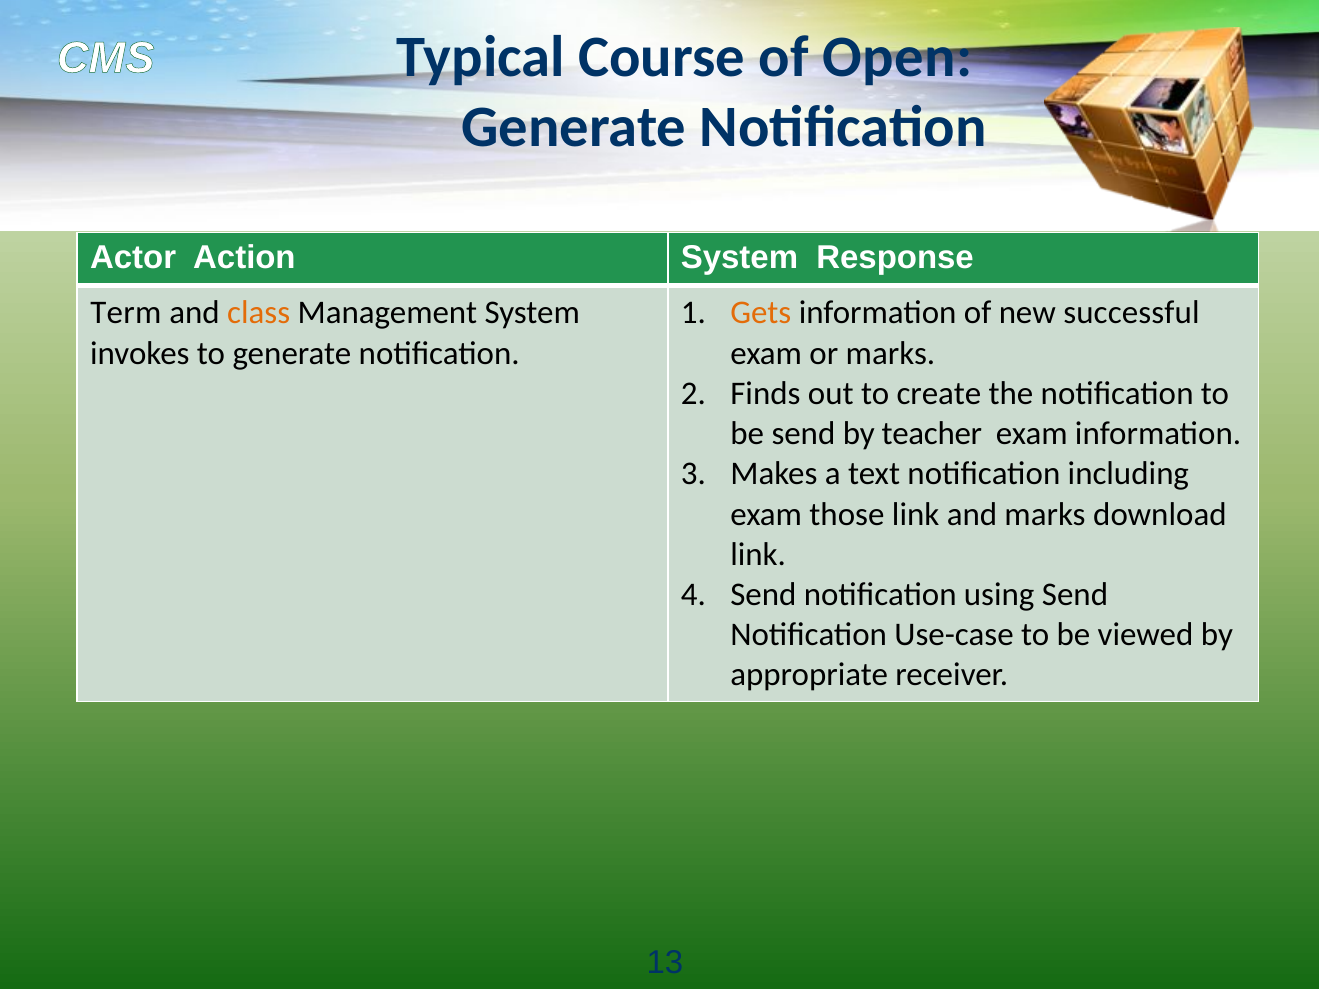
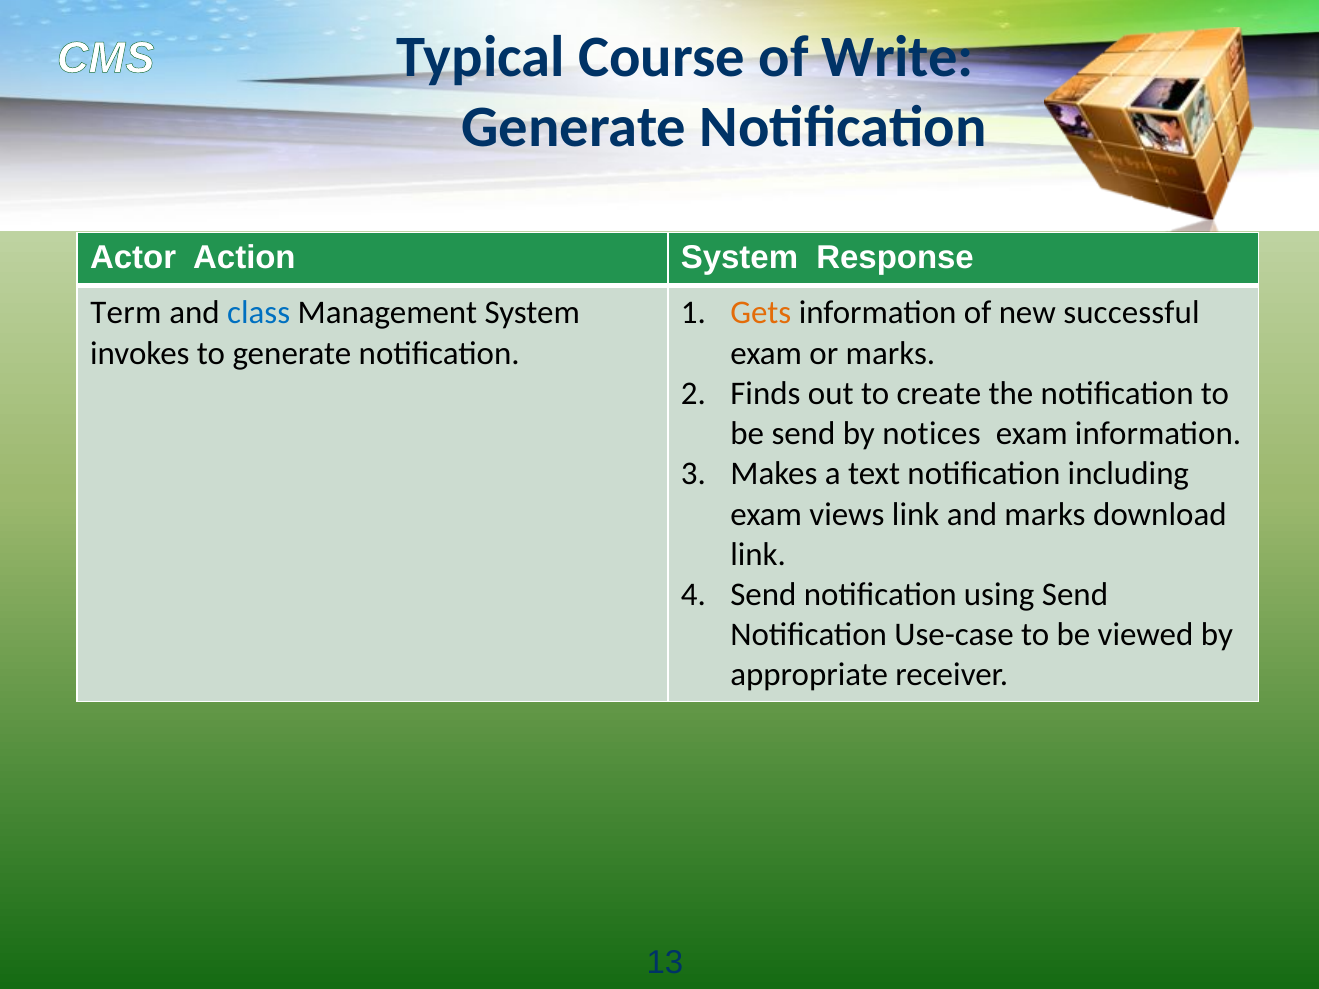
Open: Open -> Write (898, 57)
class colour: orange -> blue (259, 313)
teacher: teacher -> notices (932, 434)
those: those -> views (847, 514)
